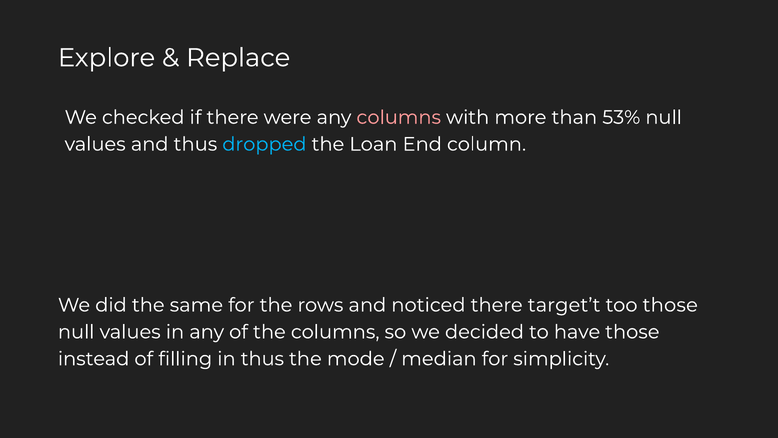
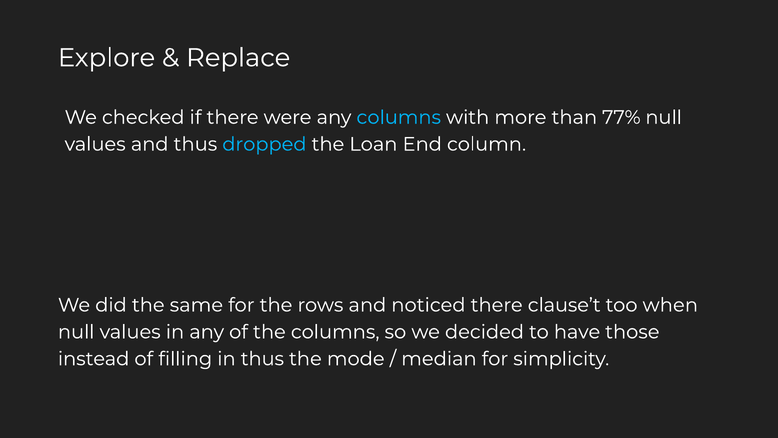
columns colour: pink -> light blue (399, 117)
53%: 53% -> 77% (621, 117)
target’t: target’t -> clause’t (564, 305)
too those: those -> when (670, 305)
